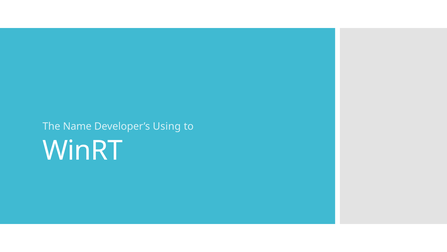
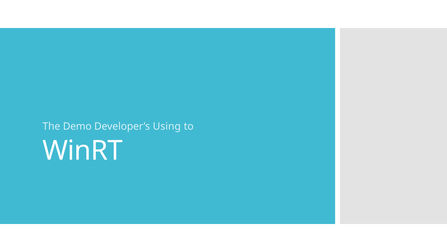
Name: Name -> Demo (77, 126)
